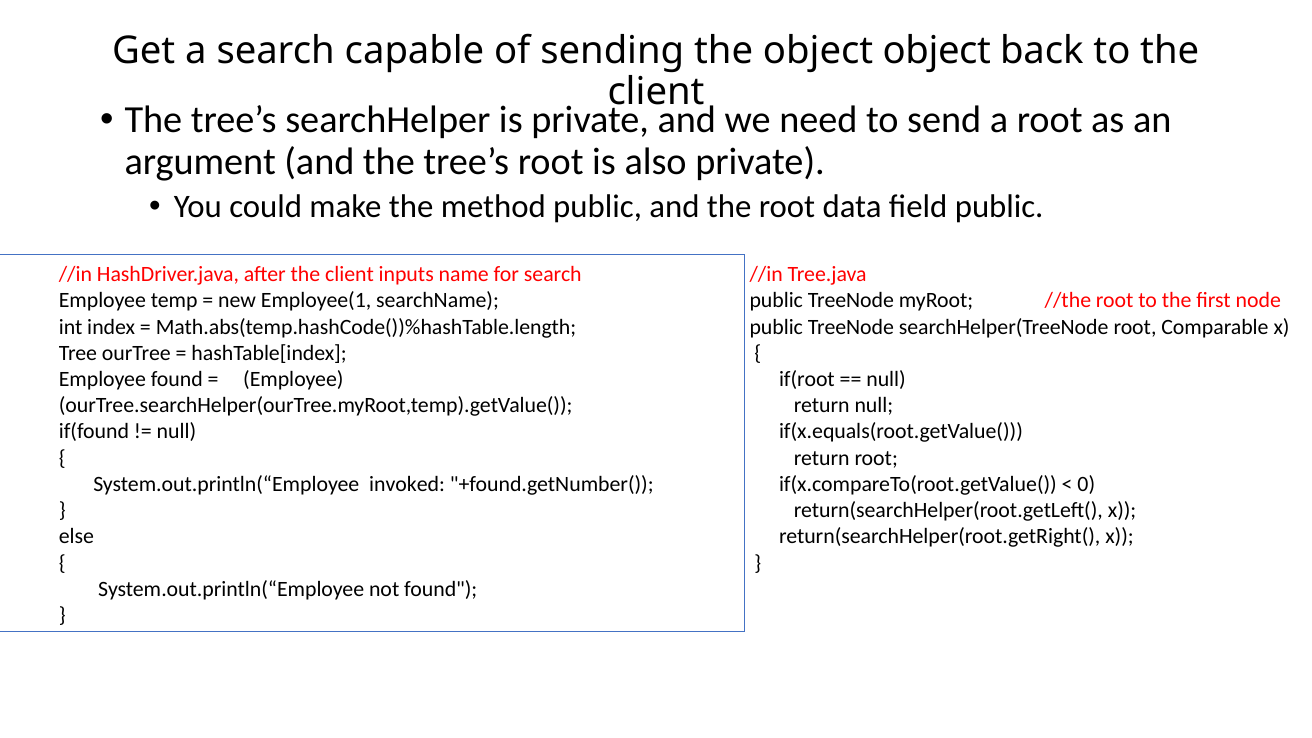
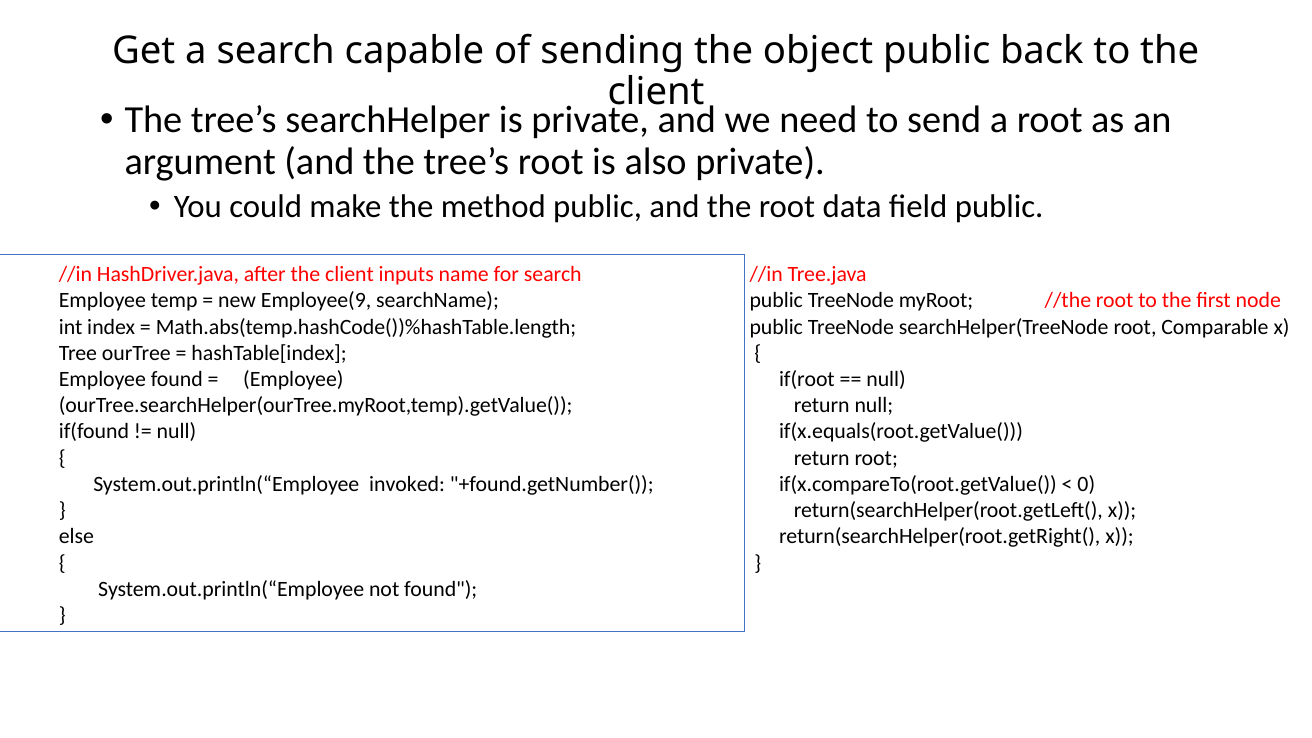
object object: object -> public (937, 51)
Employee(1: Employee(1 -> Employee(9 (316, 301)
